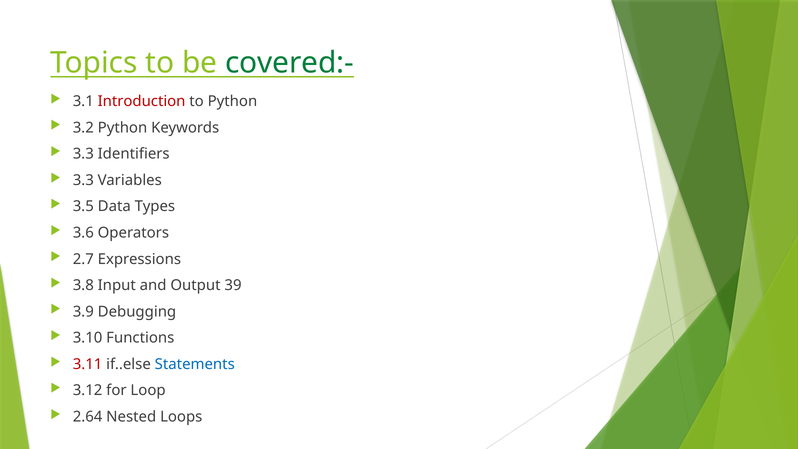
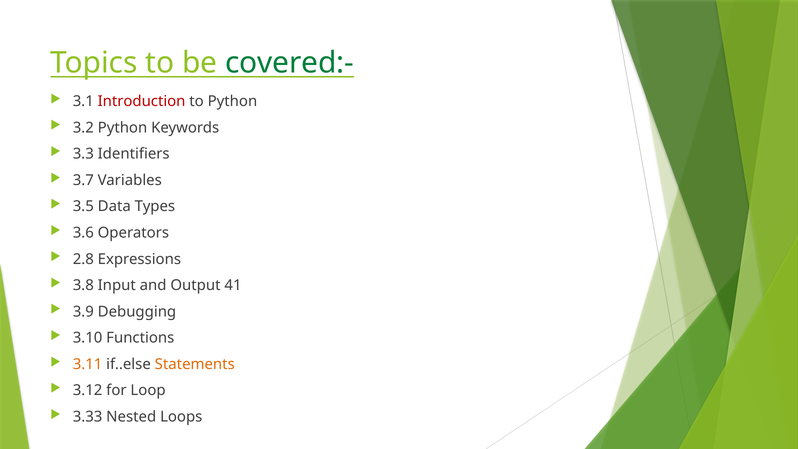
3.3: 3.3 -> 3.7 (83, 180)
2.7: 2.7 -> 2.8 (83, 259)
39: 39 -> 41 (233, 285)
3.11 colour: red -> orange (88, 364)
Statements colour: blue -> orange (195, 364)
2.64: 2.64 -> 3.33 (88, 417)
